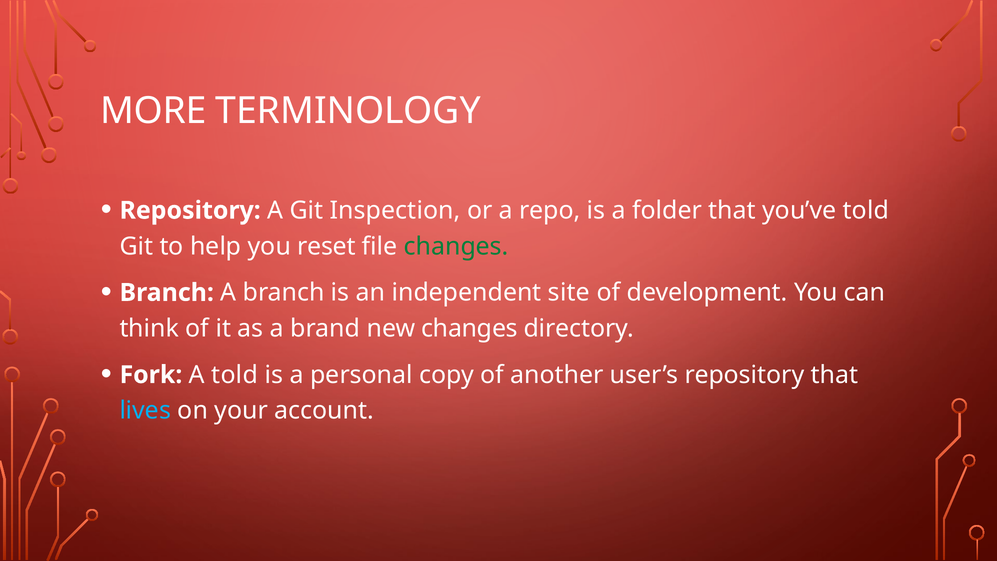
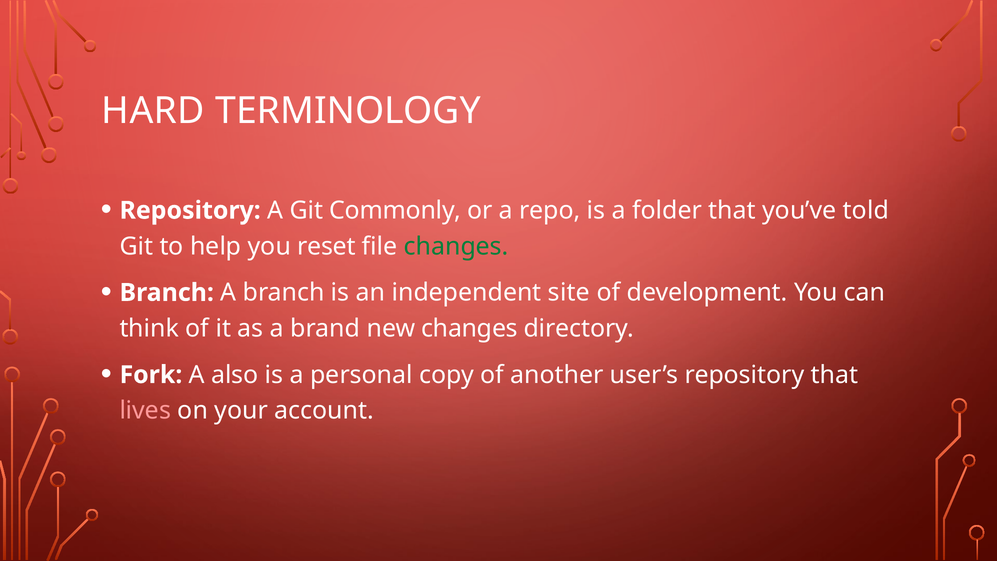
MORE: MORE -> HARD (153, 111)
Inspection: Inspection -> Commonly (395, 210)
A told: told -> also (235, 375)
lives colour: light blue -> pink (145, 411)
